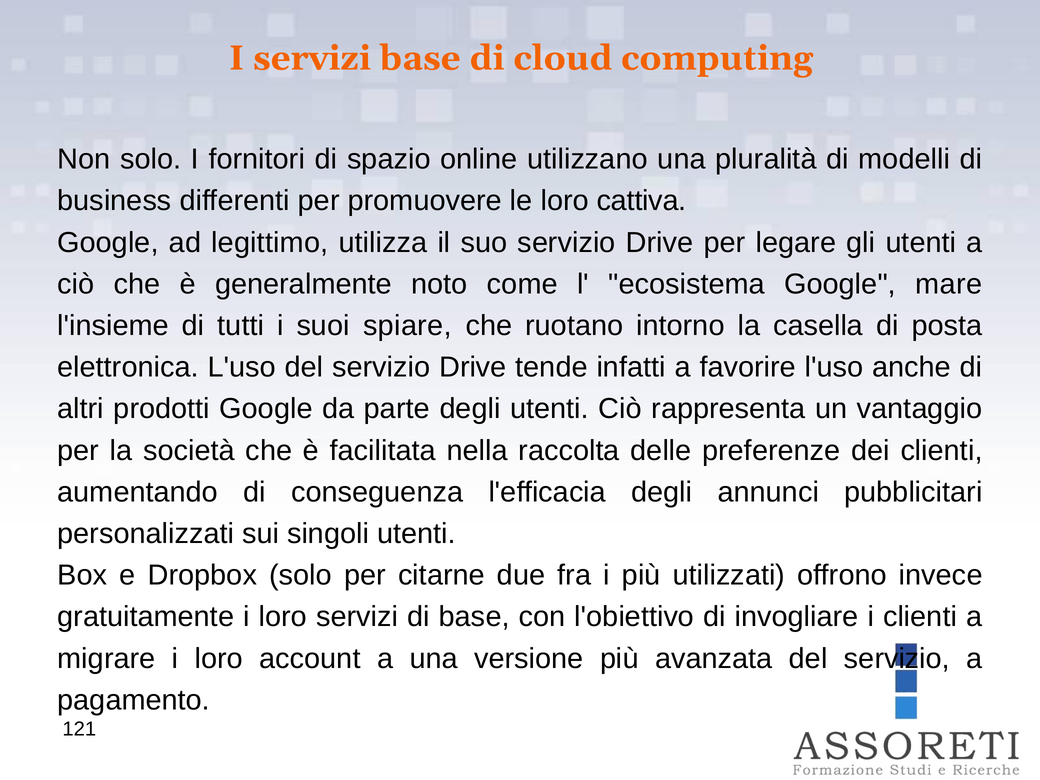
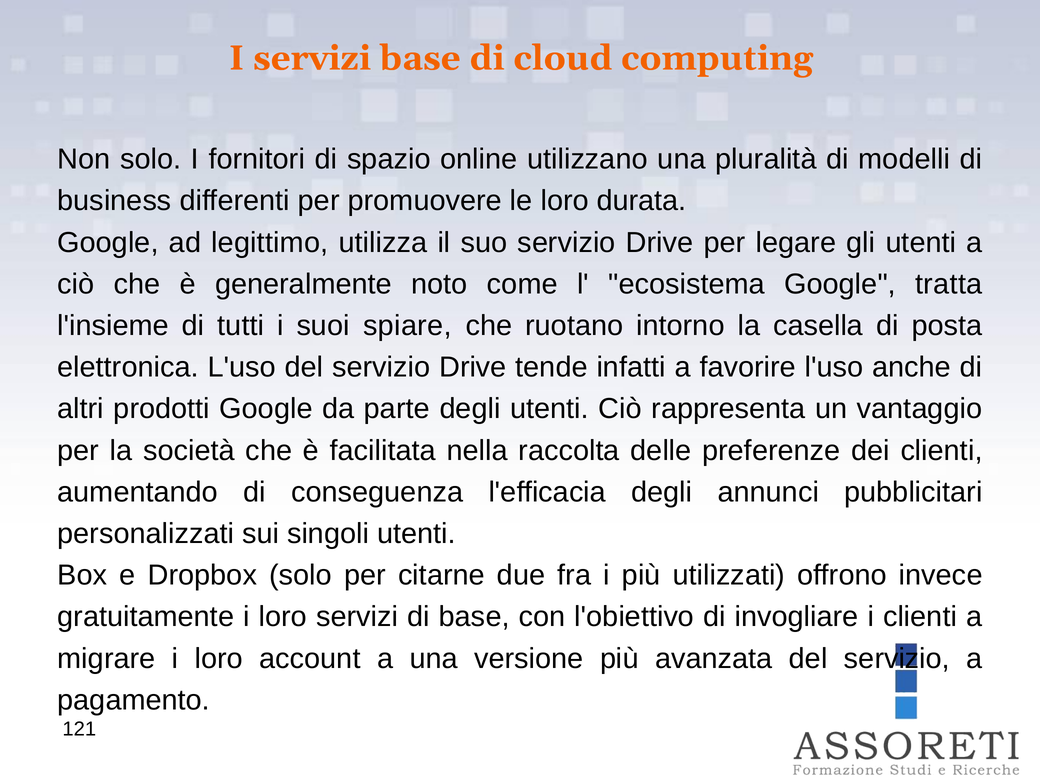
cattiva: cattiva -> durata (642, 201)
mare: mare -> tratta (949, 284)
